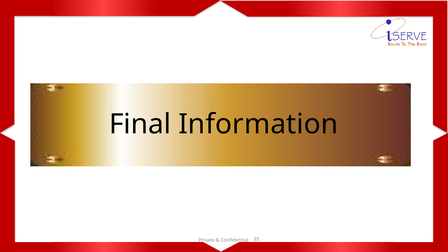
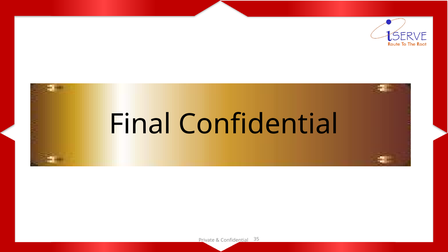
Final Information: Information -> Confidential (258, 124)
